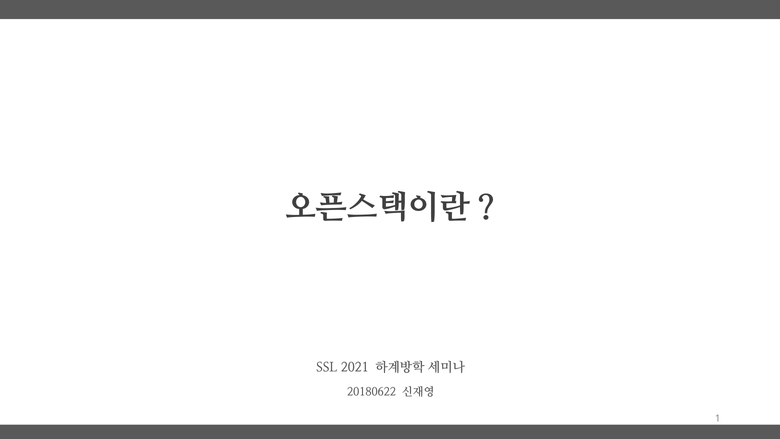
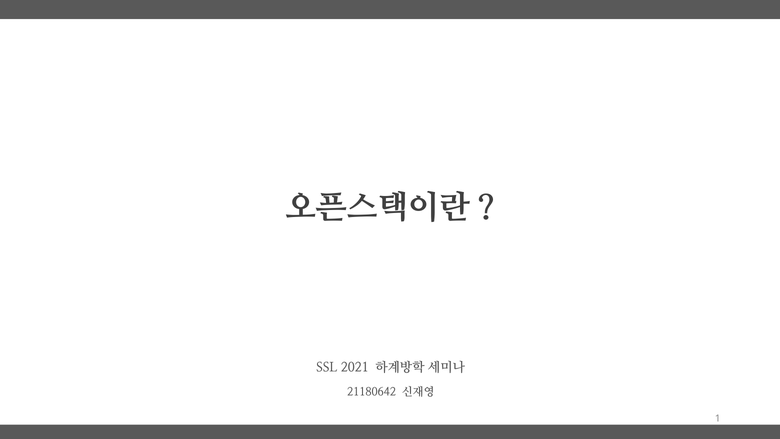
20180622: 20180622 -> 21180642 (372, 392)
